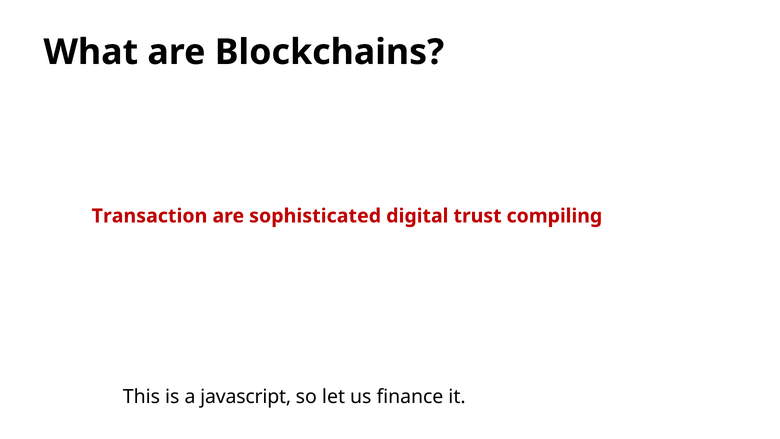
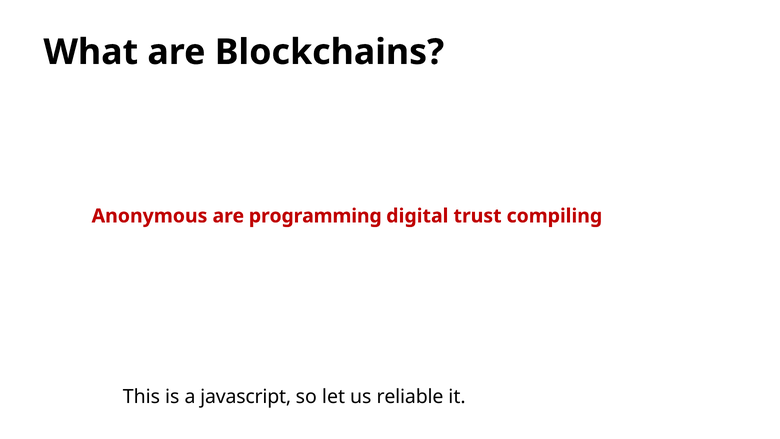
Transaction: Transaction -> Anonymous (150, 216)
sophisticated: sophisticated -> programming (315, 216)
finance: finance -> reliable (410, 397)
